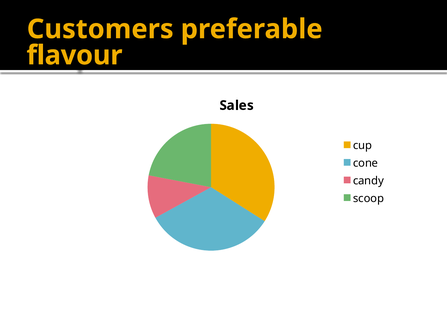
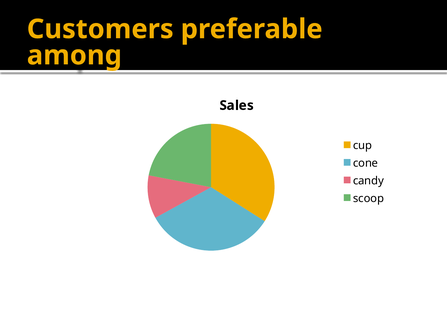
flavour: flavour -> among (74, 55)
